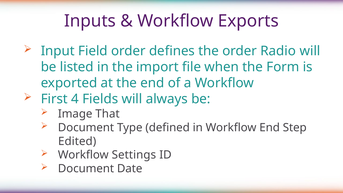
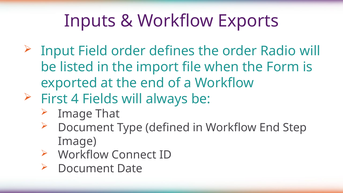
Edited: Edited -> Image (77, 141)
Settings: Settings -> Connect (134, 155)
